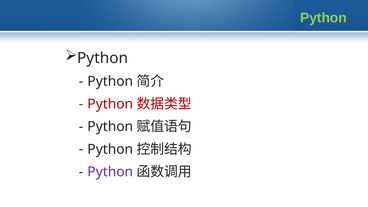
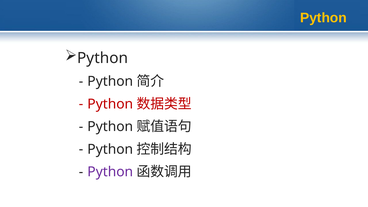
Python colour: light green -> yellow (323, 18)
